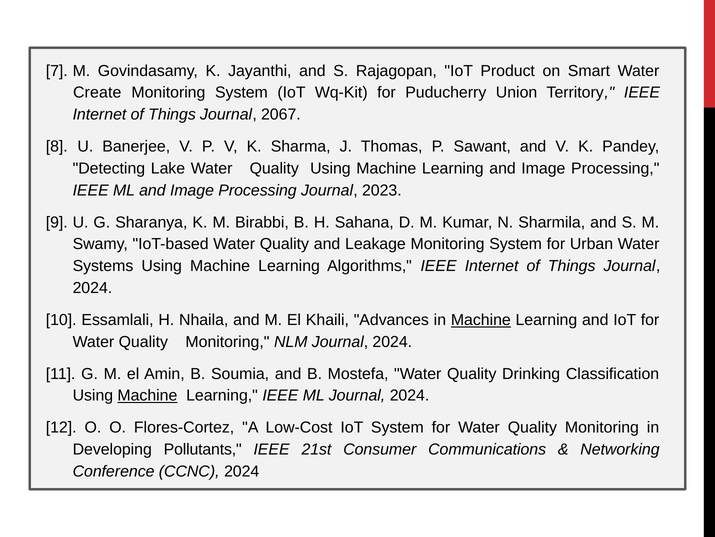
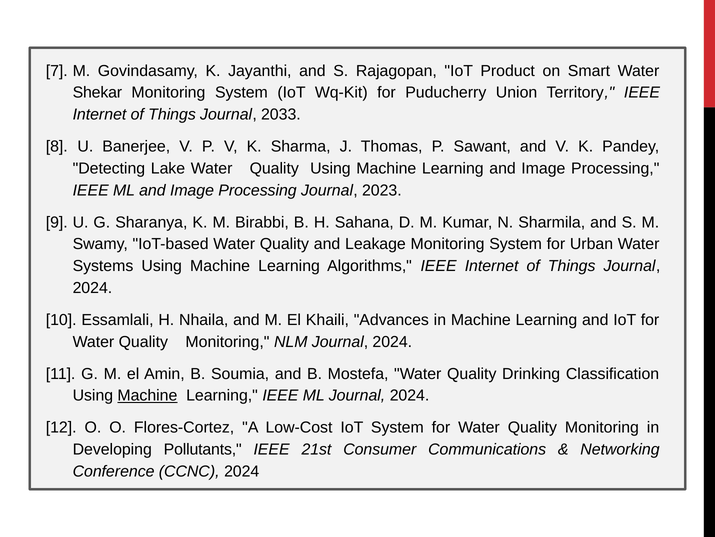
Create: Create -> Shekar (97, 93)
2067: 2067 -> 2033 (281, 114)
Machine underline: present -> none (481, 319)
